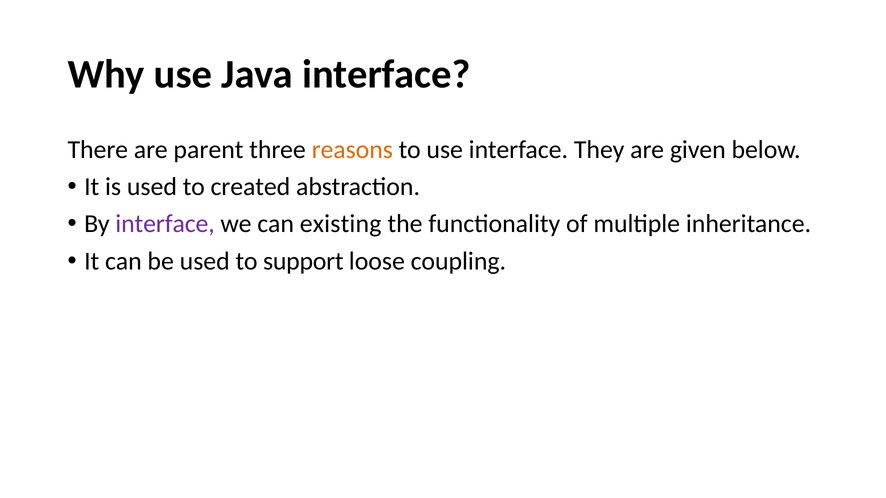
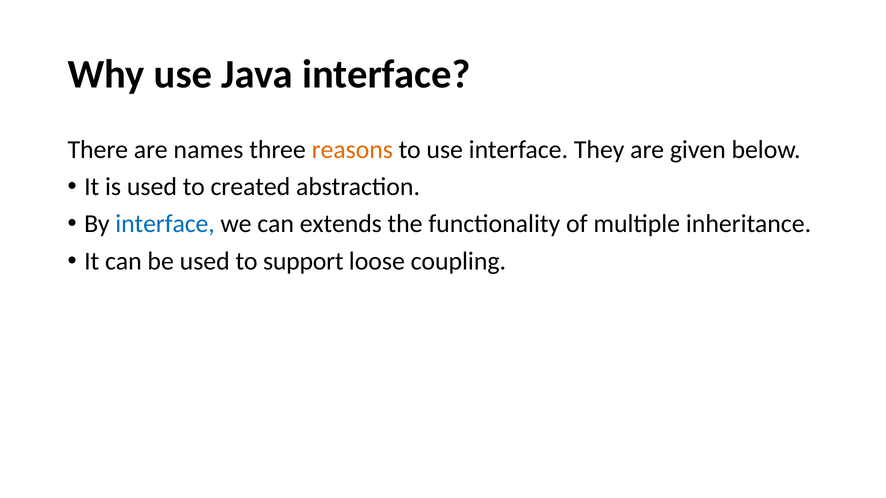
parent: parent -> names (208, 150)
interface colour: purple -> blue (165, 224)
existing: existing -> extends (341, 224)
